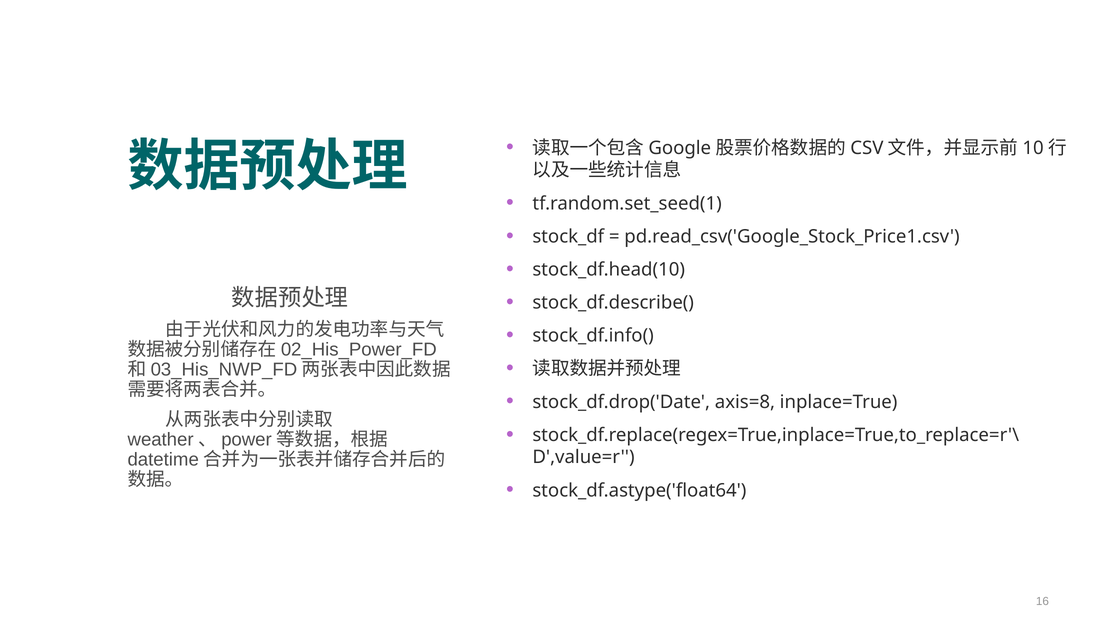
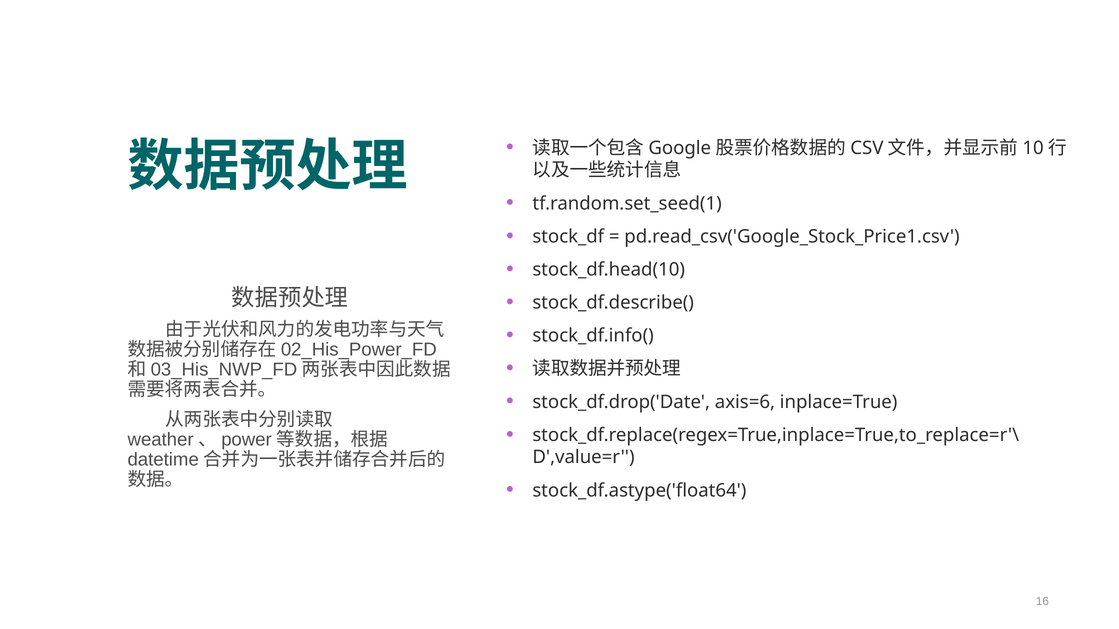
axis=8: axis=8 -> axis=6 (745, 402)
